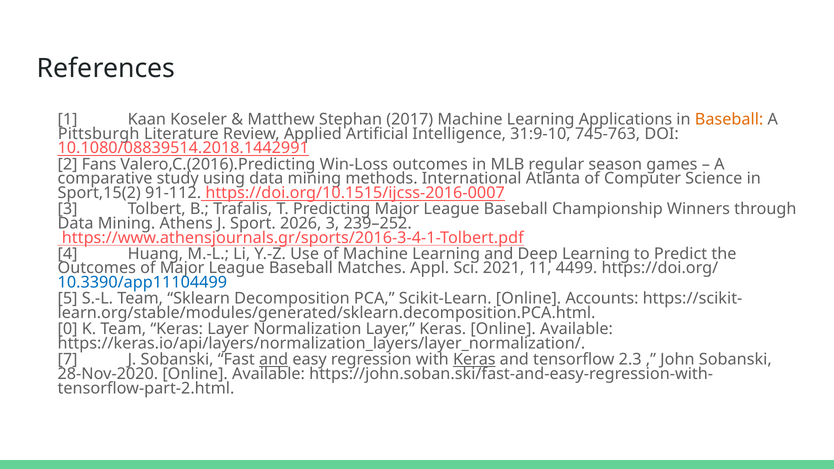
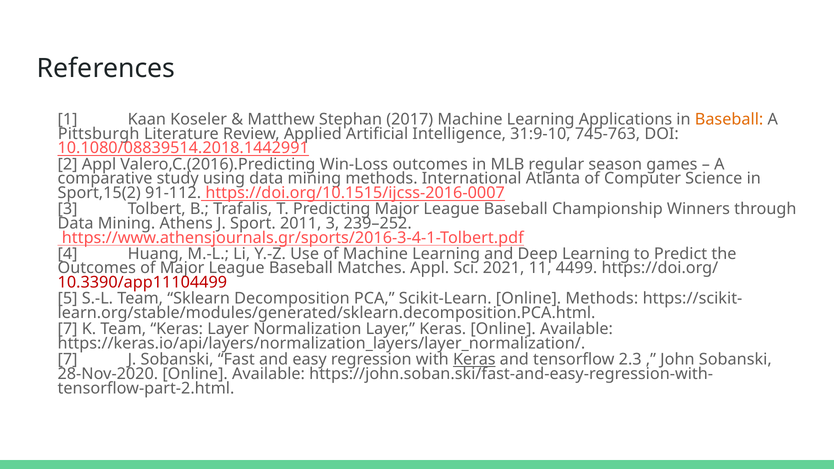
2 Fans: Fans -> Appl (99, 164)
2026: 2026 -> 2011 (301, 223)
10.3390/app11104499 colour: blue -> red (142, 283)
Online Accounts: Accounts -> Methods (602, 299)
0: 0 -> 7 (68, 329)
and underline: present -> none (274, 360)
